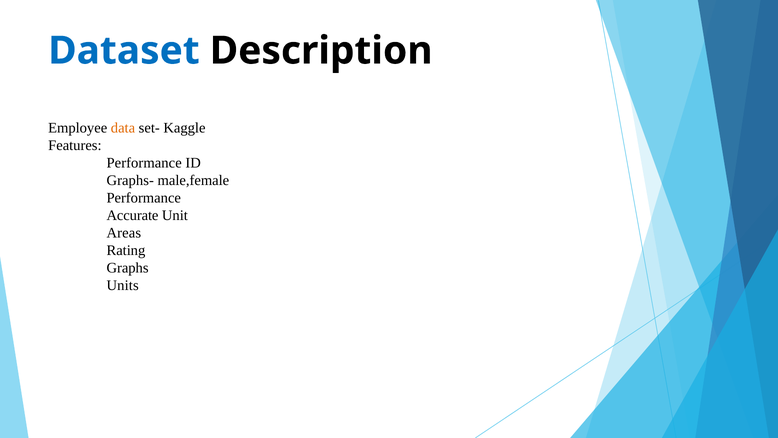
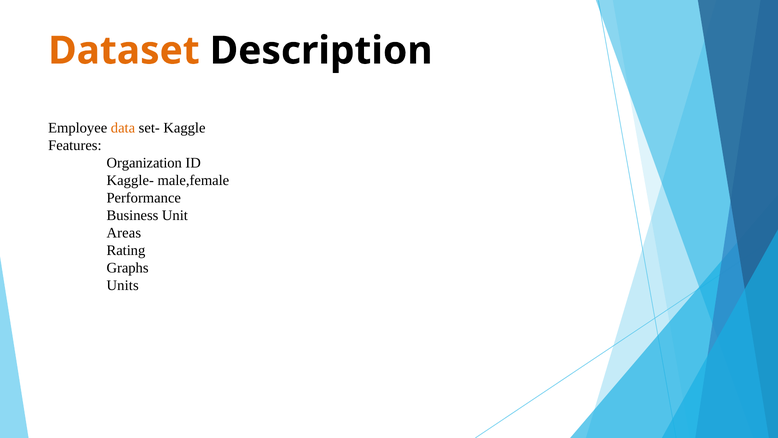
Dataset colour: blue -> orange (124, 51)
Performance: Performance -> Organization (144, 163)
Graphs-: Graphs- -> Kaggle- (130, 180)
Accurate: Accurate -> Business (132, 215)
